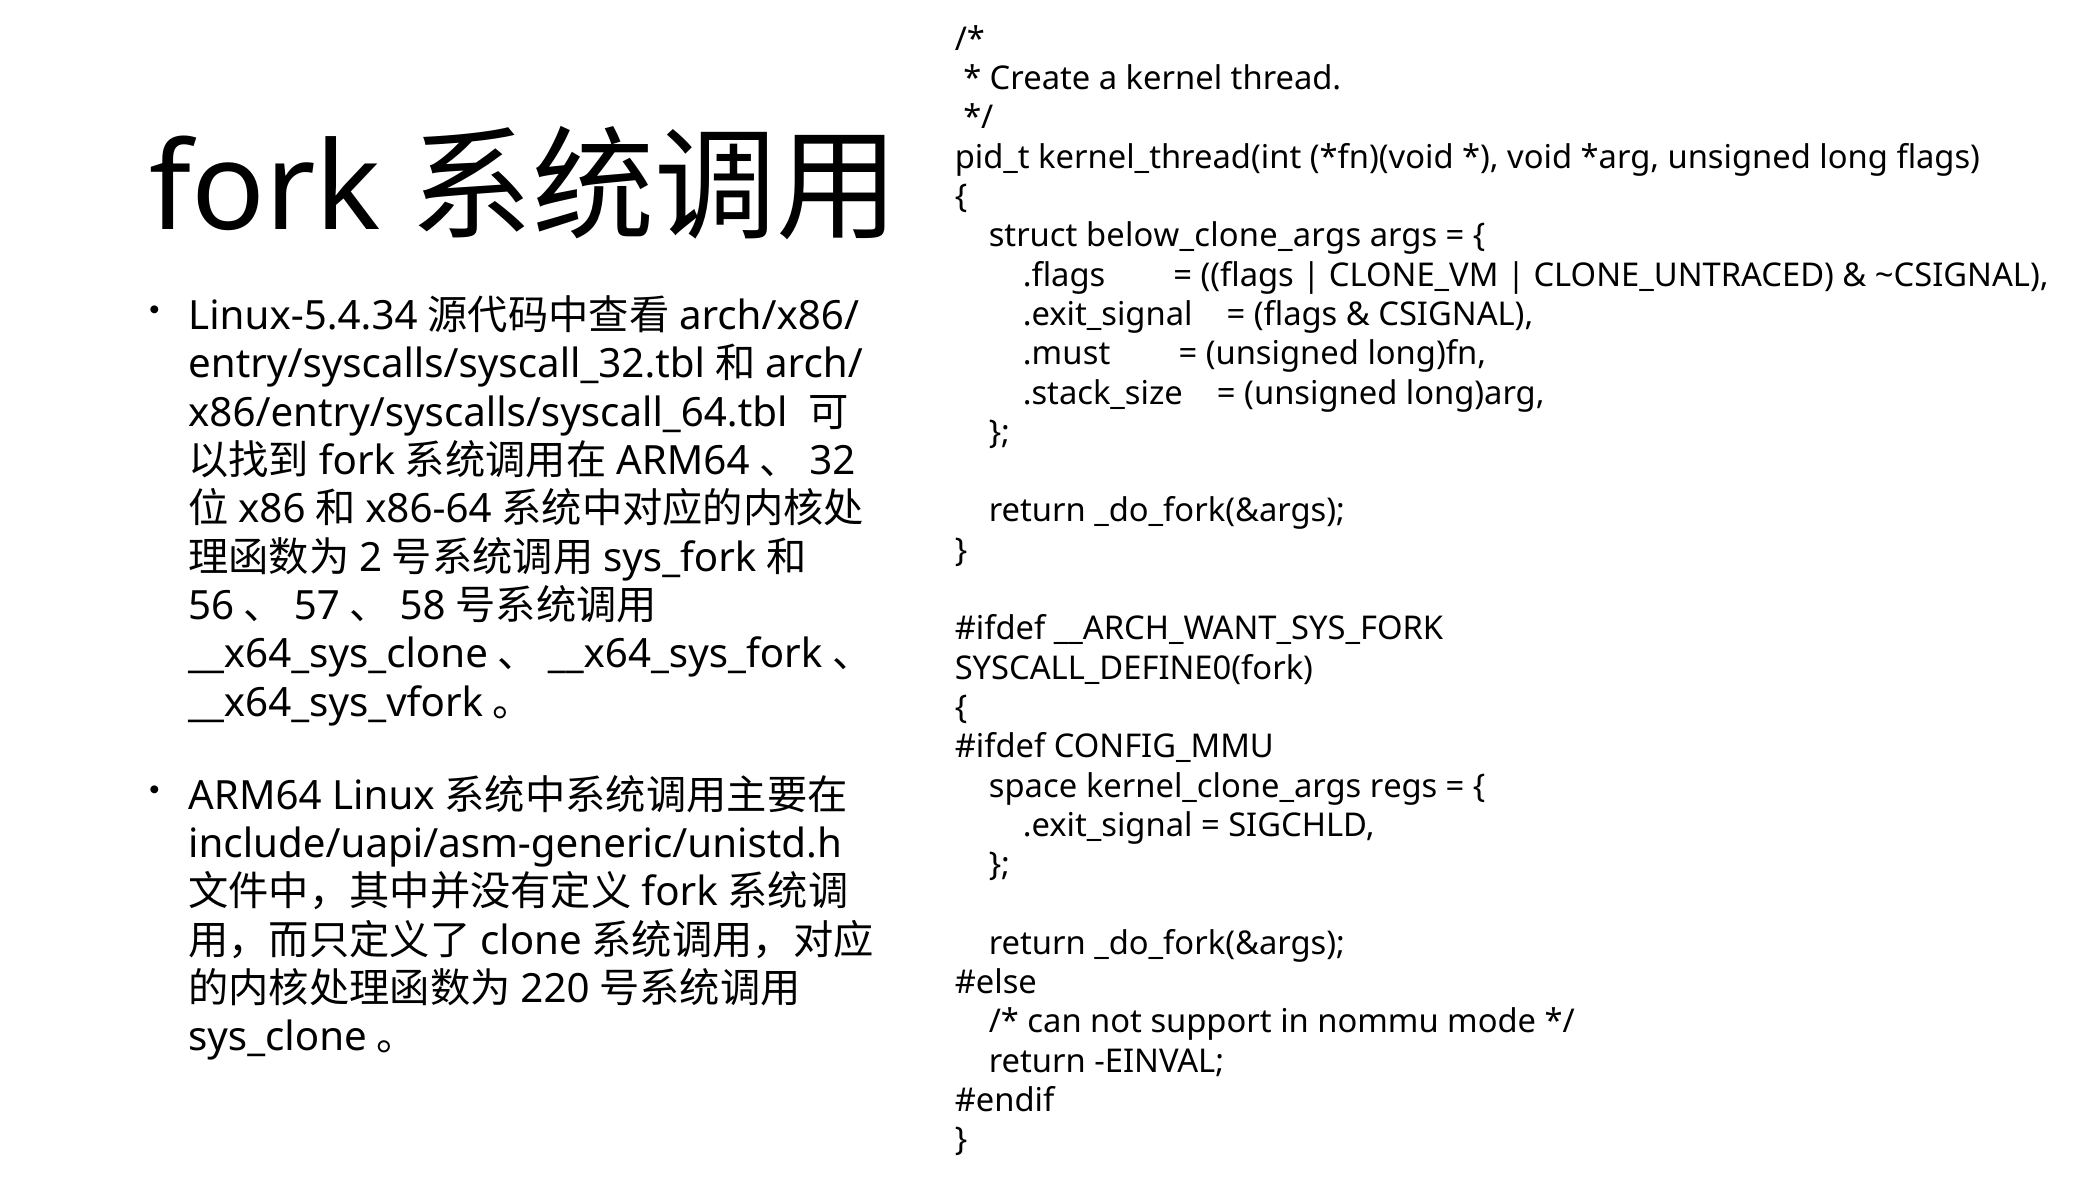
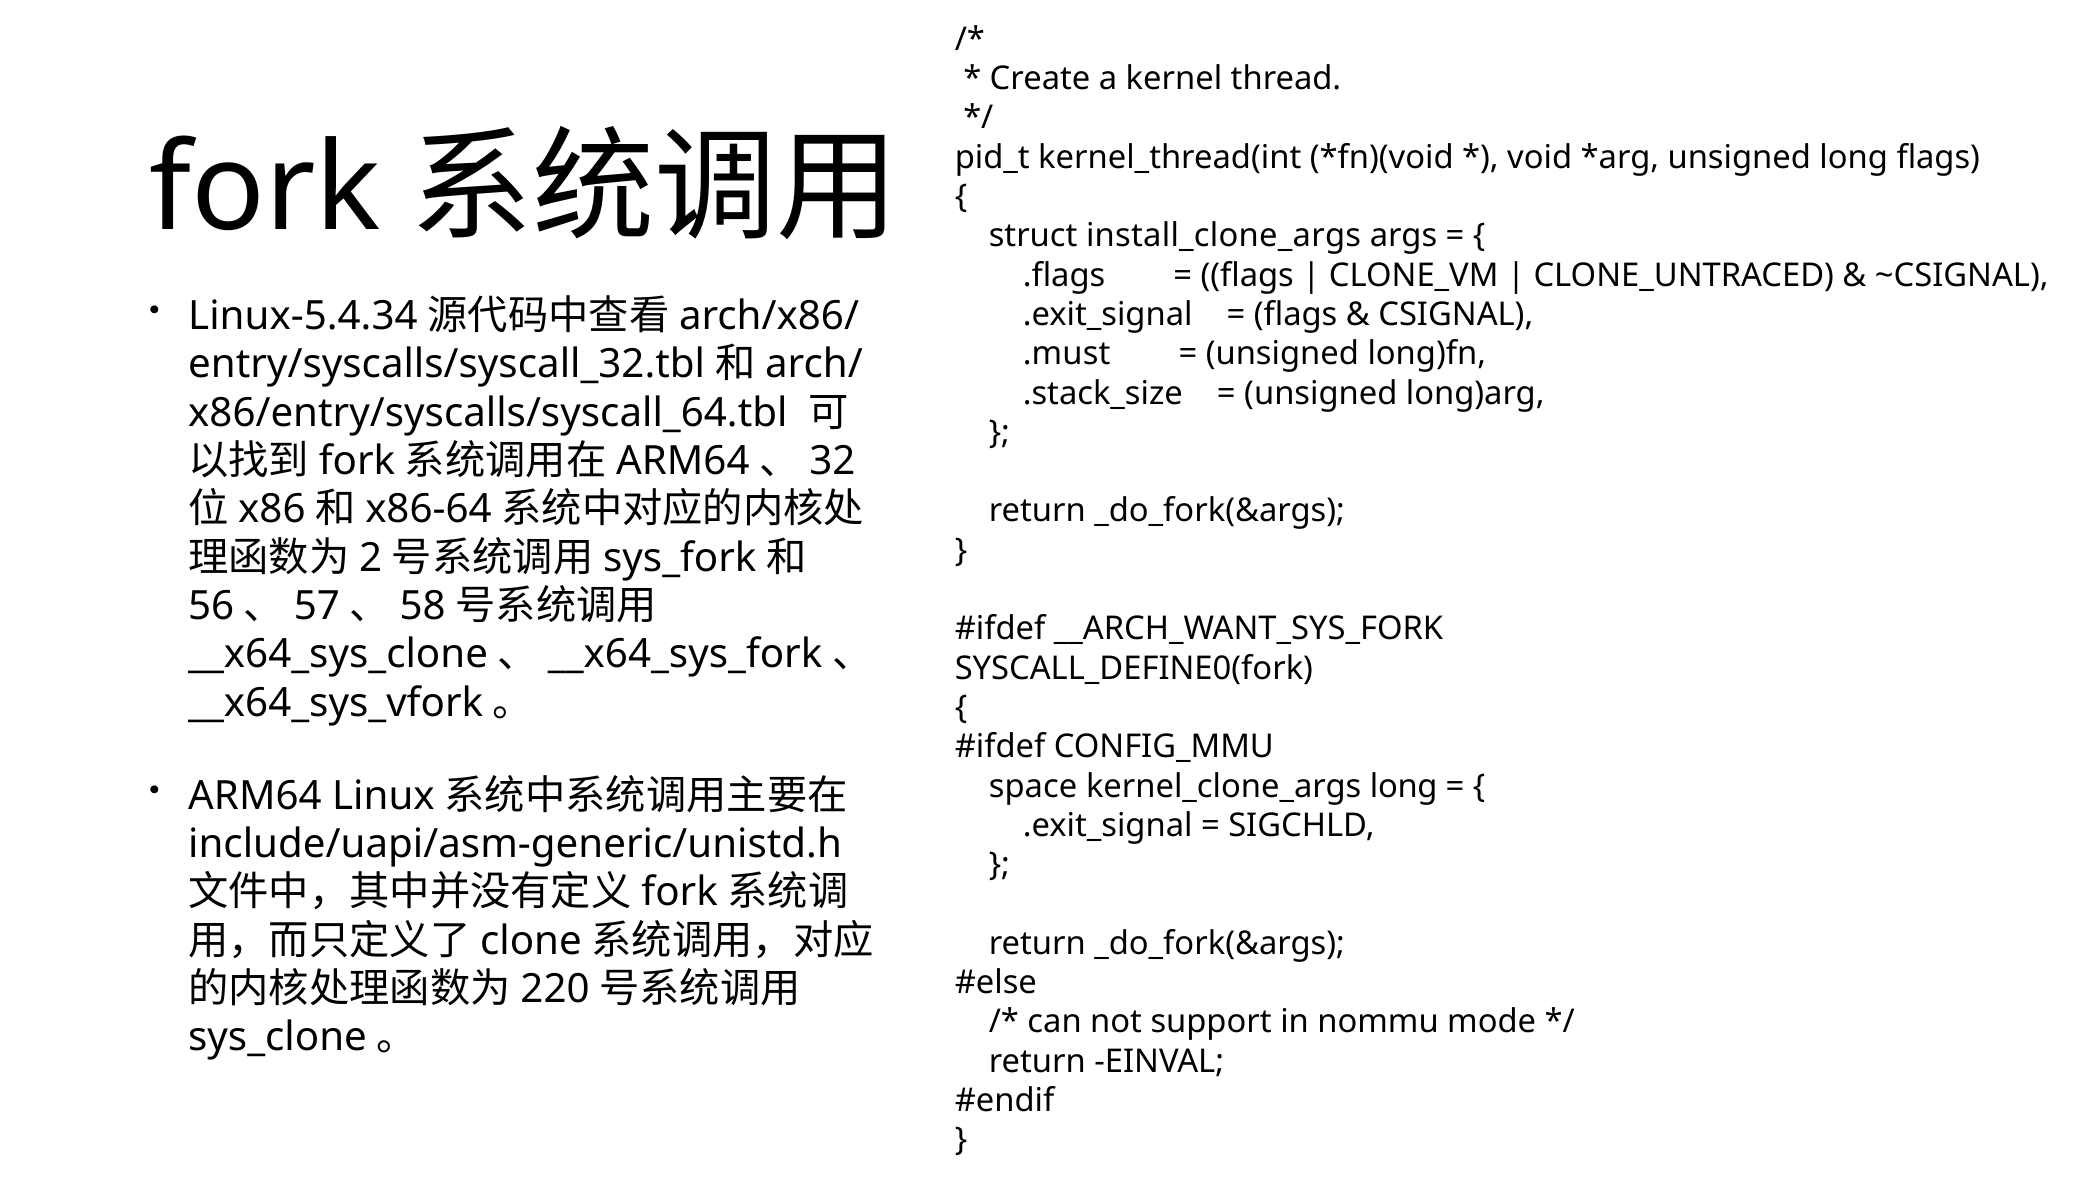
below_clone_args: below_clone_args -> install_clone_args (1224, 236)
kernel_clone_args regs: regs -> long (1404, 786)
